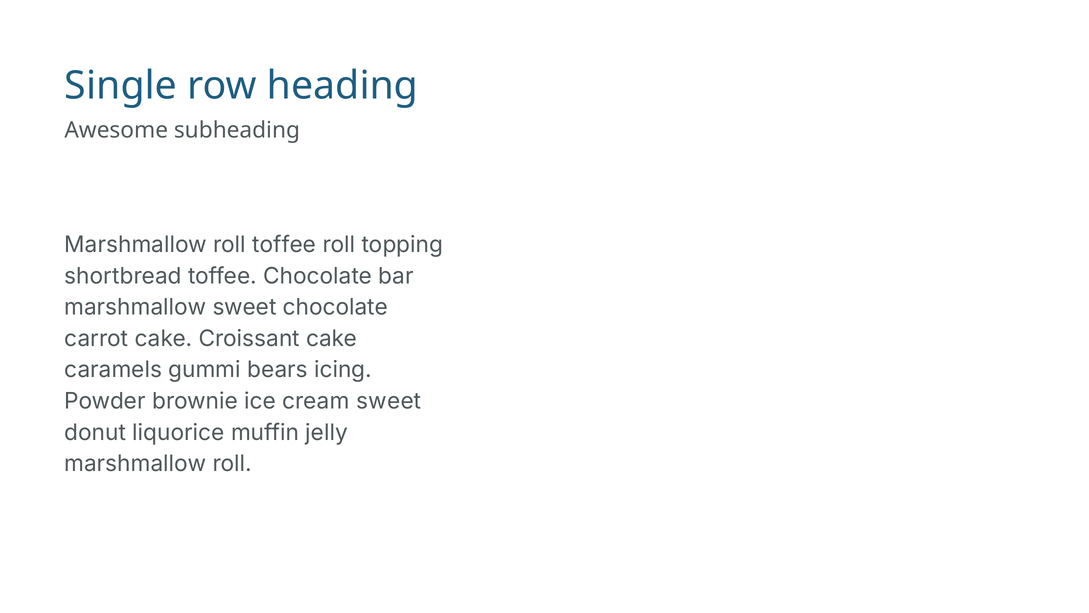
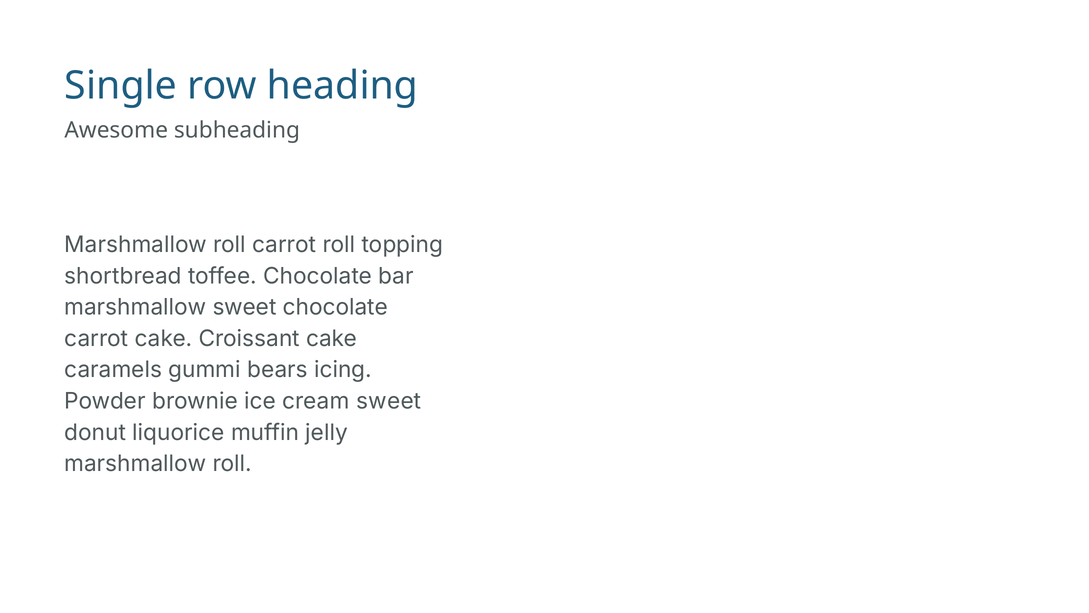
roll toffee: toffee -> carrot (284, 245)
